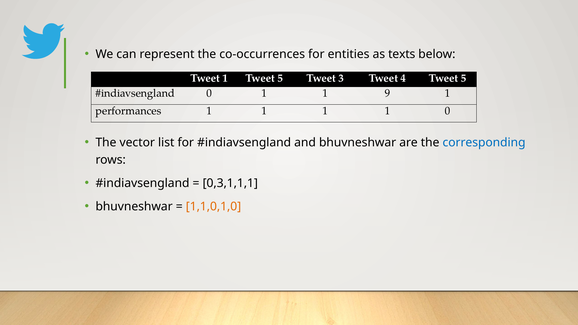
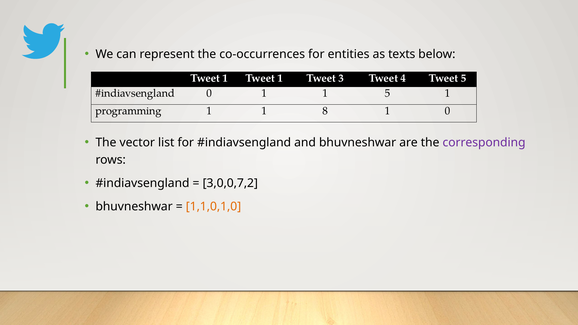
1 Tweet 5: 5 -> 1 (280, 78)
1 9: 9 -> 5 (387, 93)
performances: performances -> programming (129, 111)
1: 1 -> 8 (325, 111)
corresponding colour: blue -> purple (484, 142)
0,3,1,1,1: 0,3,1,1,1 -> 3,0,0,7,2 (230, 183)
